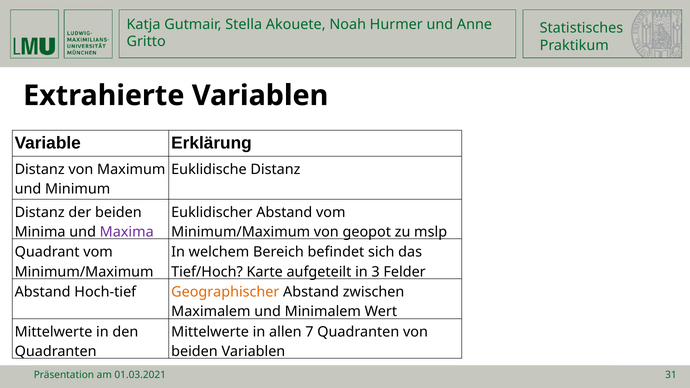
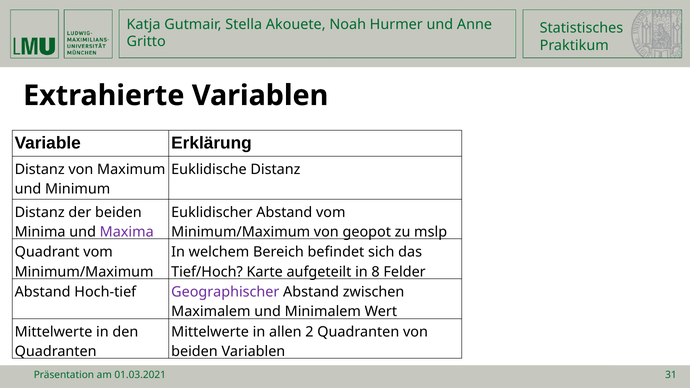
3: 3 -> 8 (376, 272)
Geographischer colour: orange -> purple (225, 292)
7: 7 -> 2 (309, 332)
